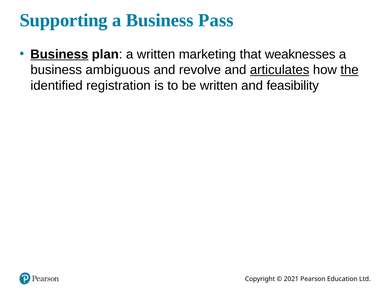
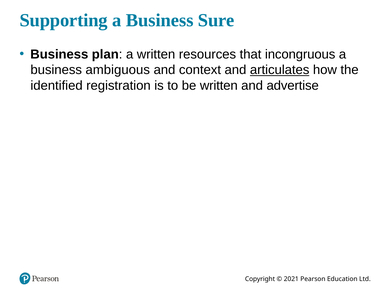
Pass: Pass -> Sure (216, 20)
Business underline: present -> none (59, 54)
marketing: marketing -> resources (207, 54)
weaknesses: weaknesses -> incongruous (300, 54)
revolve: revolve -> context (200, 70)
the underline: present -> none (350, 70)
feasibility: feasibility -> advertise (293, 86)
